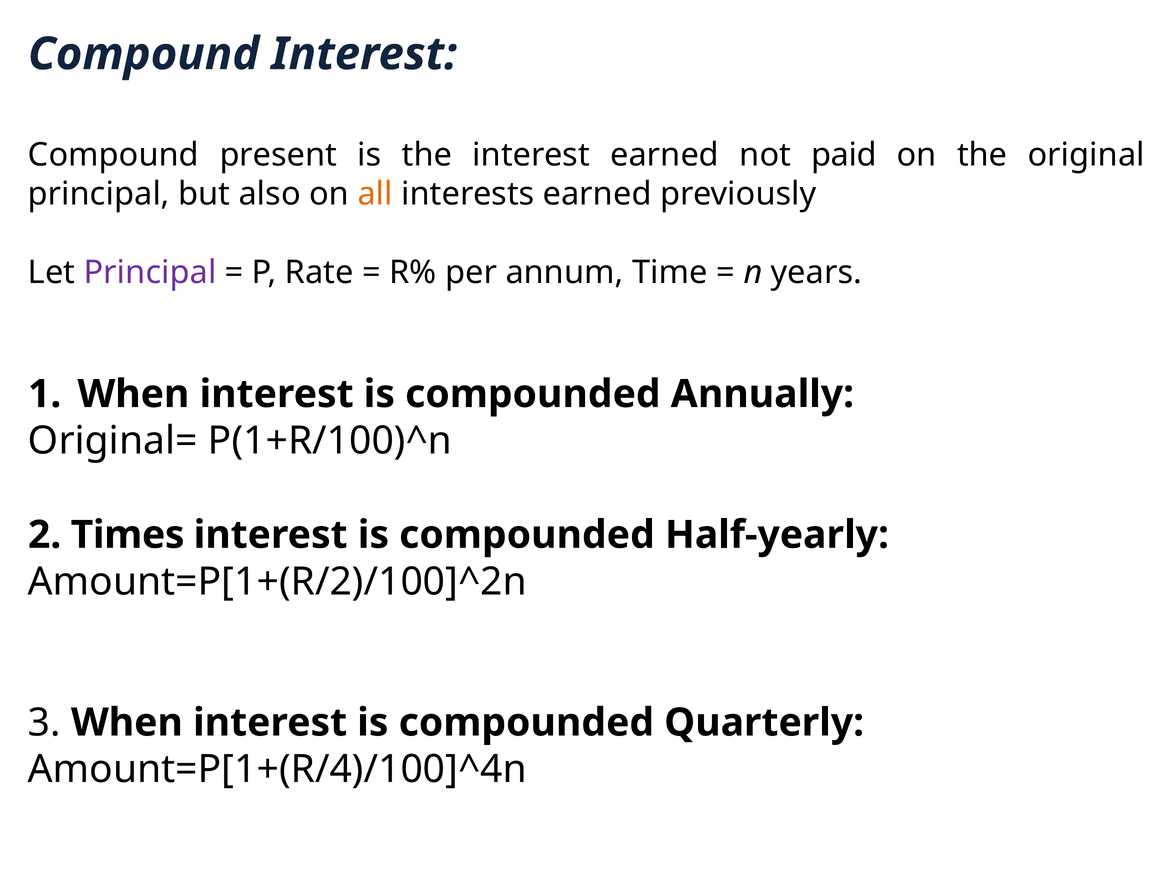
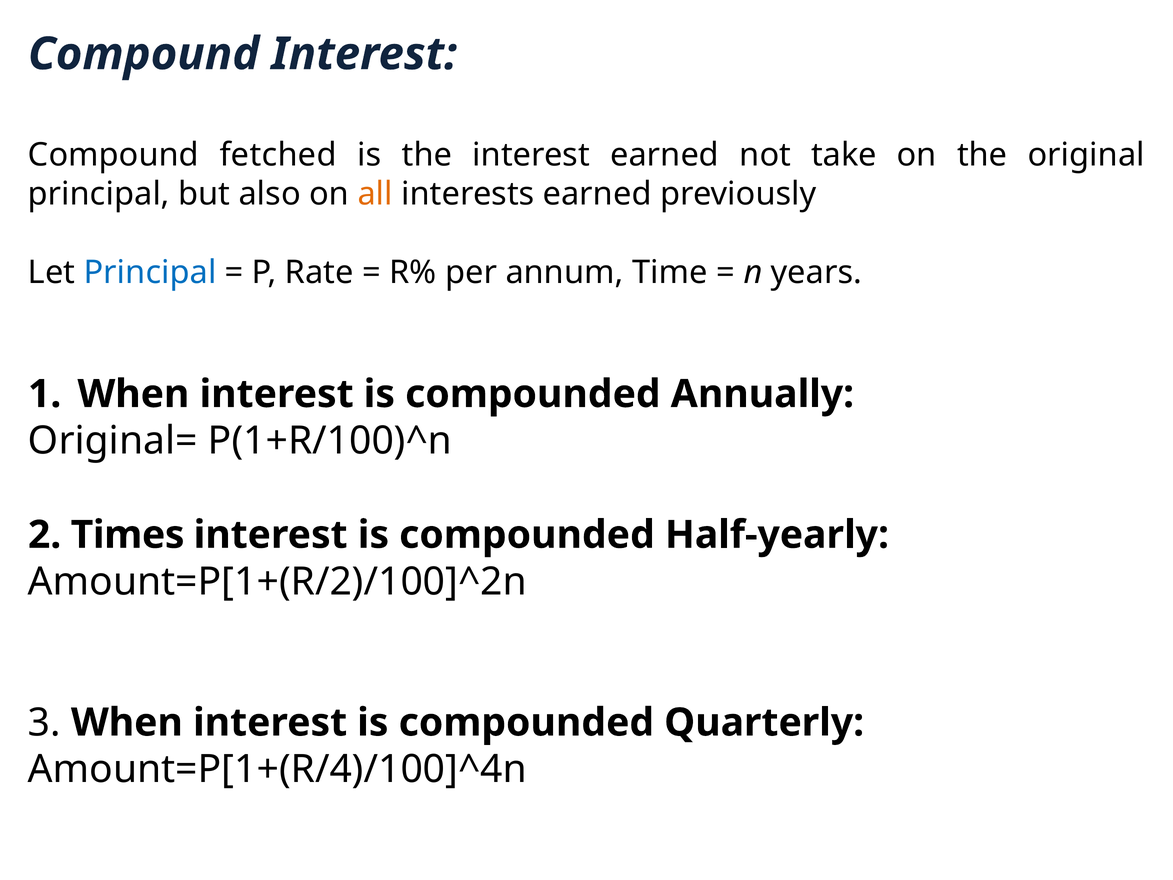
present: present -> fetched (278, 155)
paid: paid -> take (844, 155)
Principal colour: purple -> blue (150, 272)
